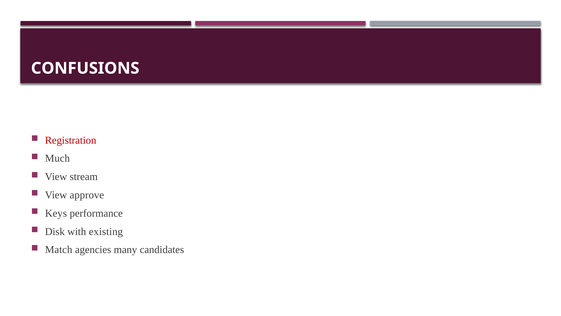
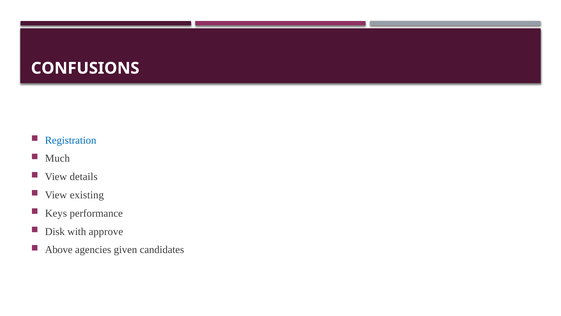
Registration colour: red -> blue (71, 140)
stream: stream -> details (84, 177)
approve: approve -> existing (87, 195)
existing: existing -> approve (106, 231)
Match: Match -> Above (59, 249)
many: many -> given (125, 249)
